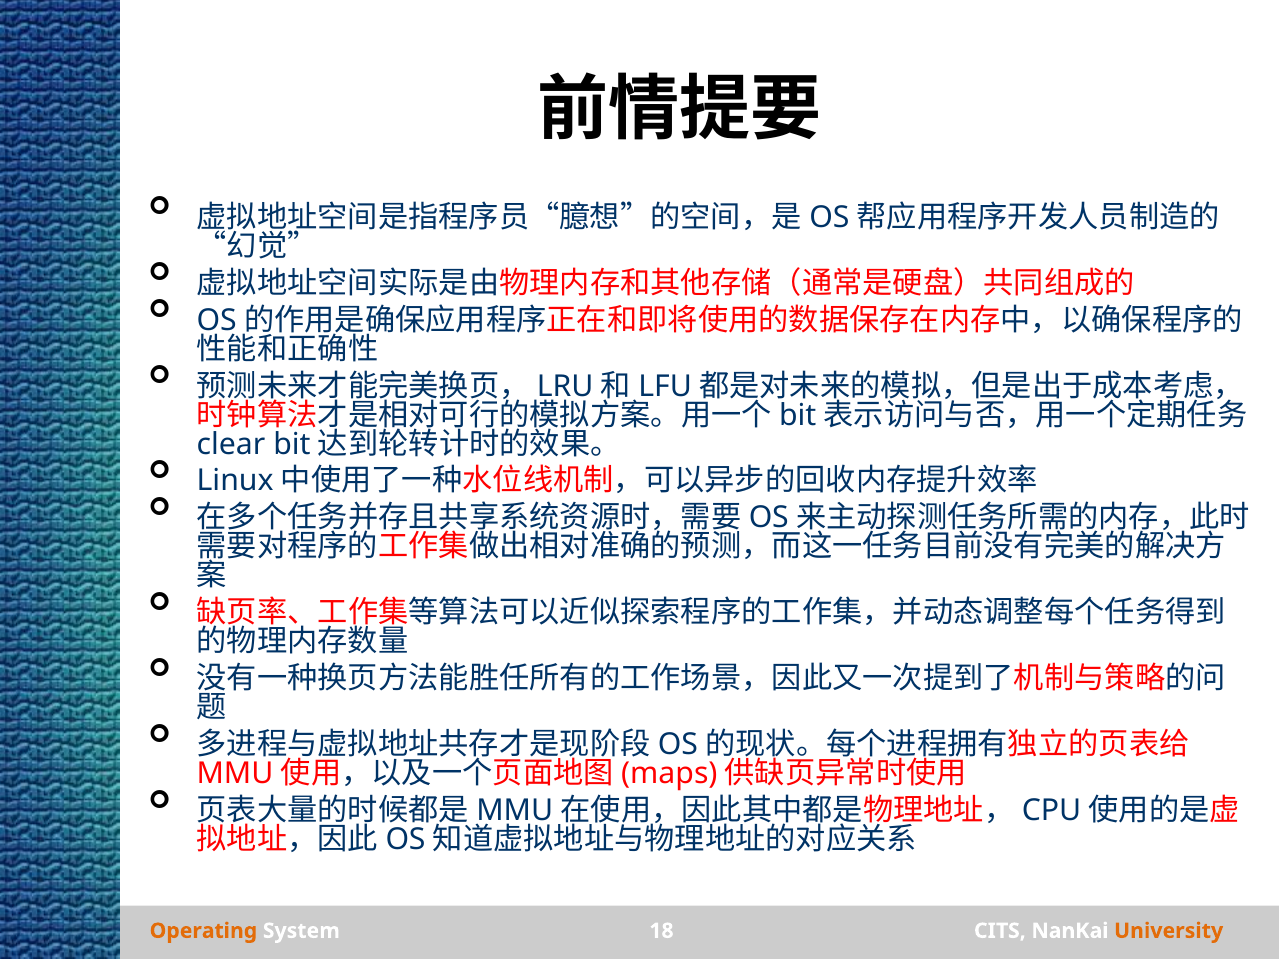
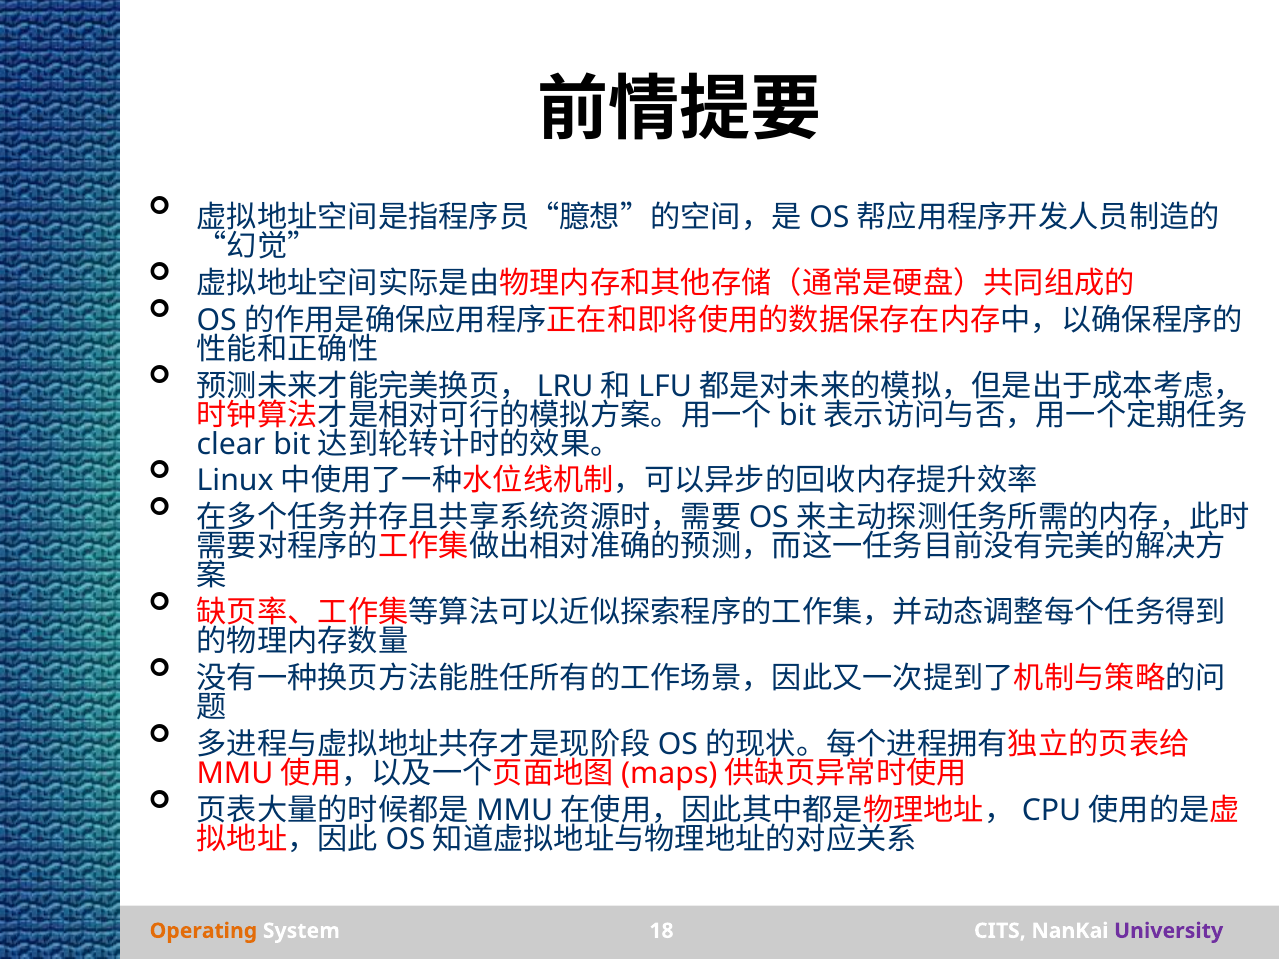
University colour: orange -> purple (1169, 931)
